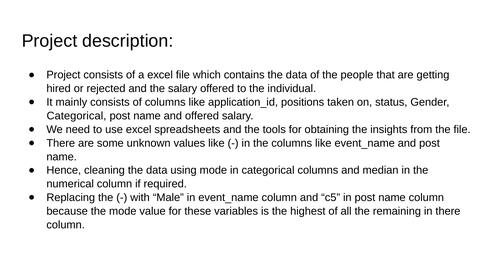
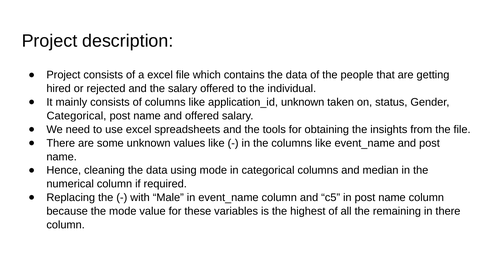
application_id positions: positions -> unknown (303, 102)
